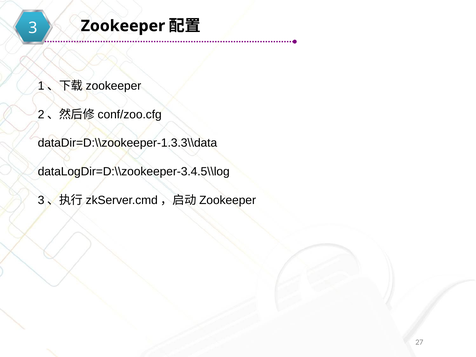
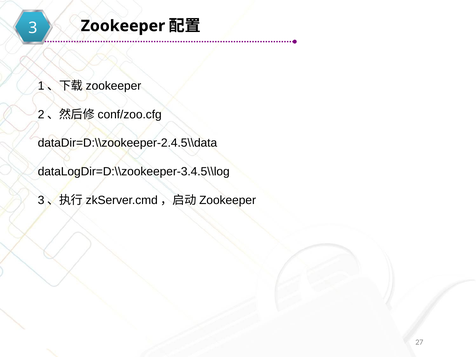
dataDir=D:\\zookeeper-1.3.3\\data: dataDir=D:\\zookeeper-1.3.3\\data -> dataDir=D:\\zookeeper-2.4.5\\data (127, 143)
